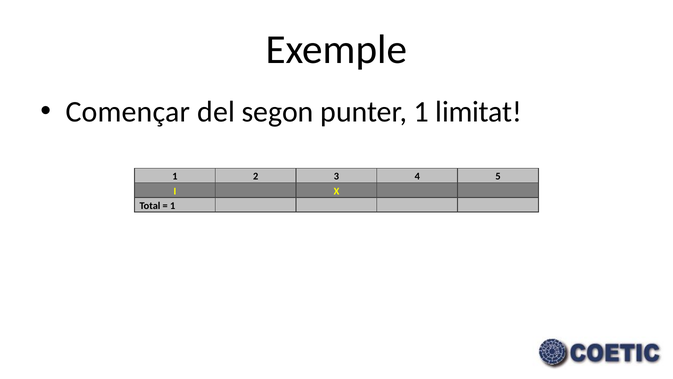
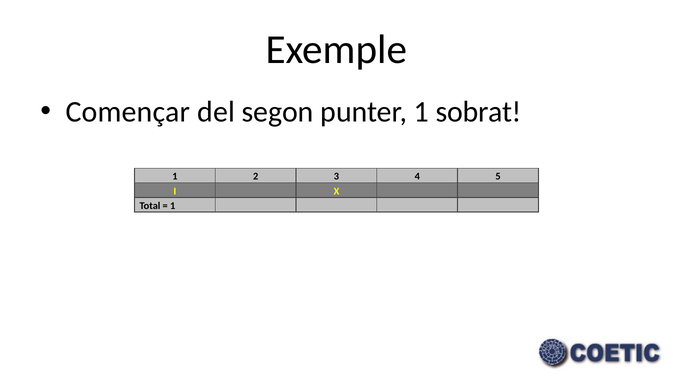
limitat: limitat -> sobrat (479, 112)
